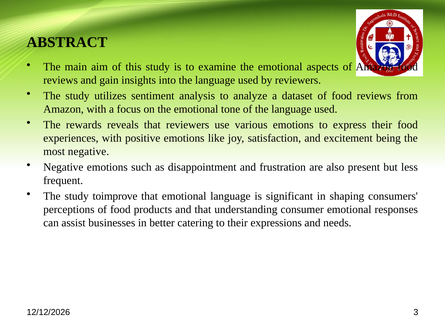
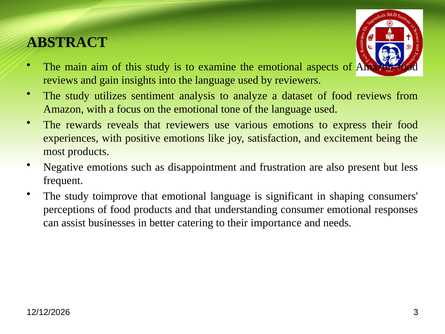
most negative: negative -> products (89, 151)
expressions: expressions -> importance (276, 223)
